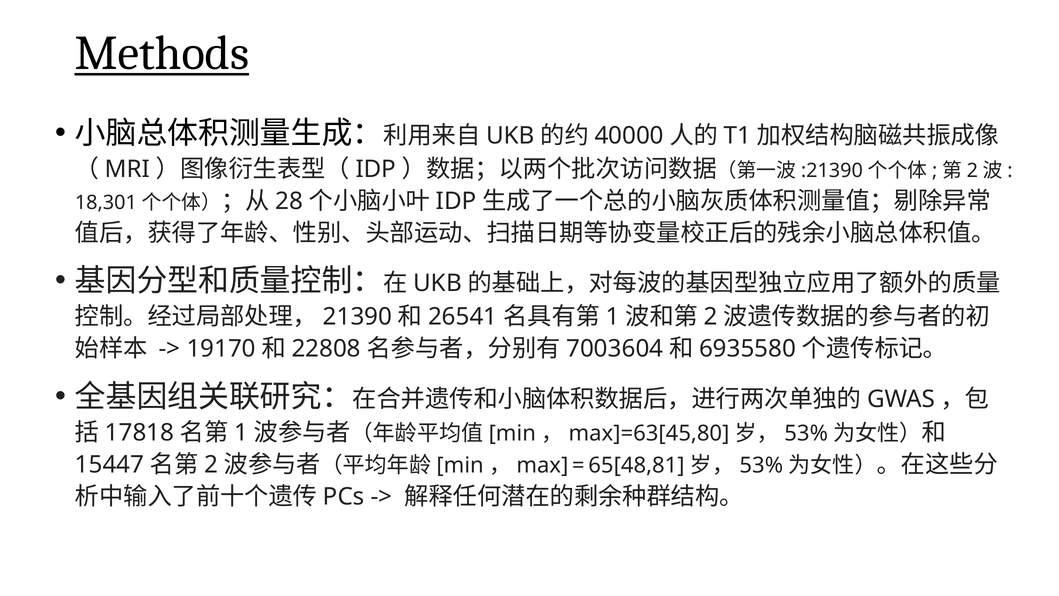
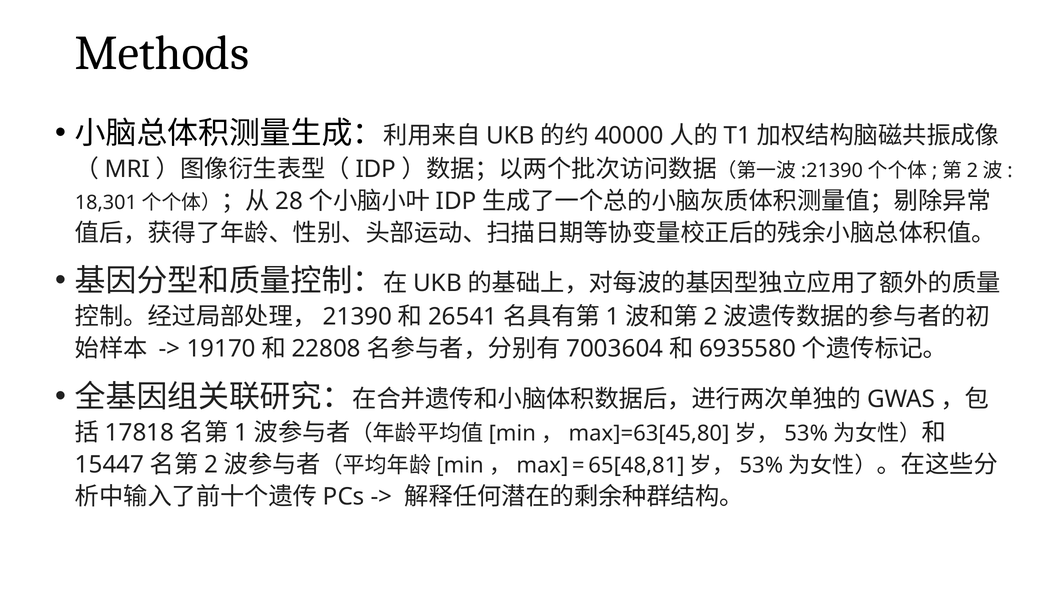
Methods underline: present -> none (162, 53)
